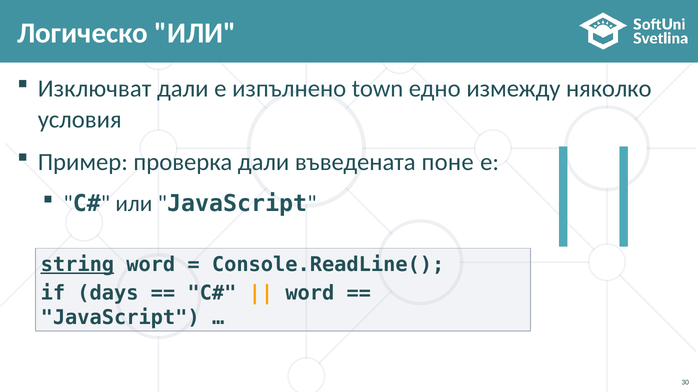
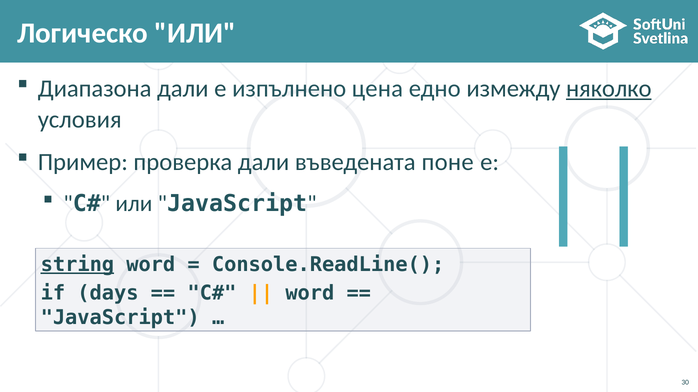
Изключват: Изключват -> Диапазона (95, 89)
town: town -> цена (377, 89)
няколко underline: none -> present (609, 89)
